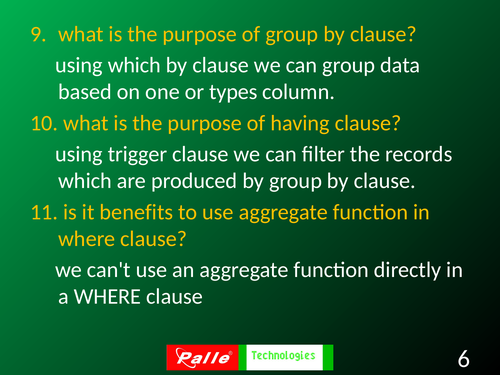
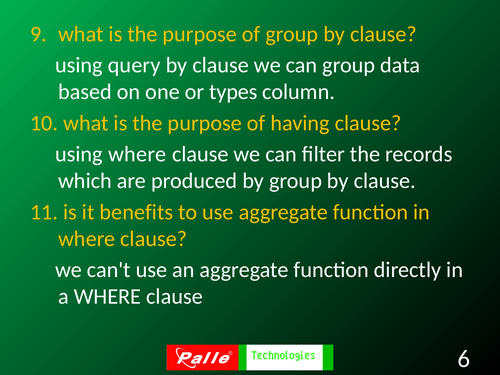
using which: which -> query (134, 65)
using trigger: trigger -> where (137, 154)
